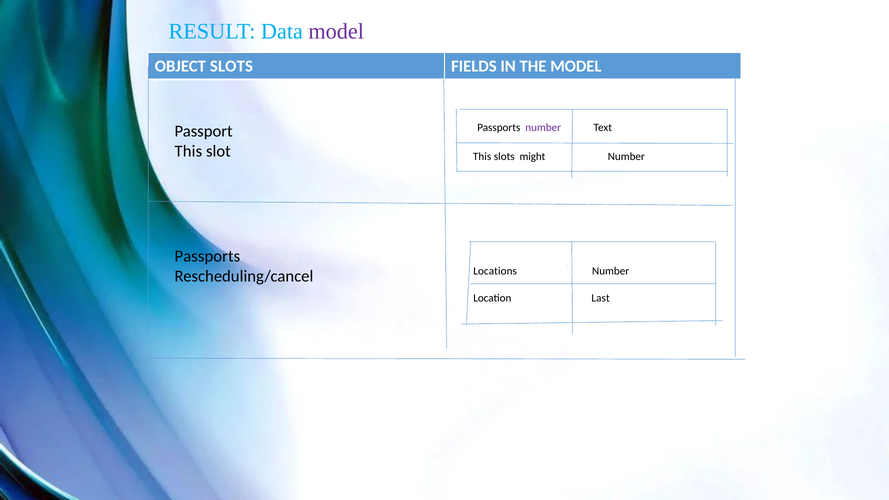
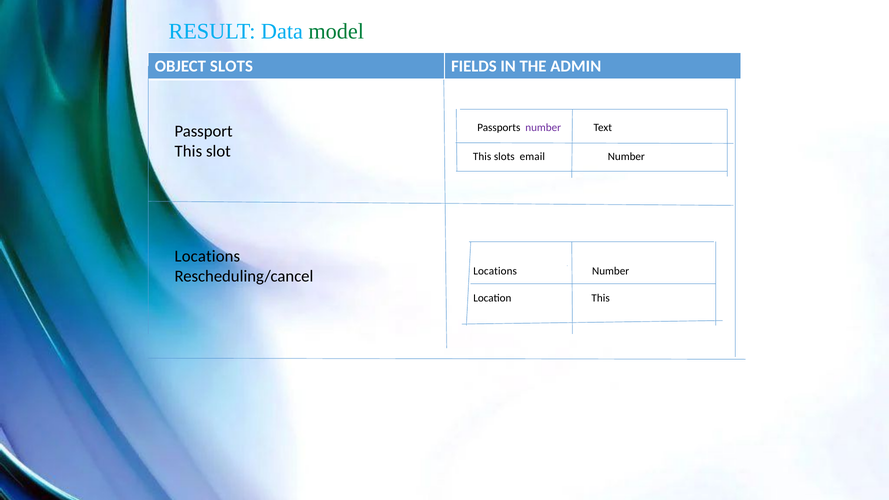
model colour: purple -> green (336, 31)
THE MODEL: MODEL -> ADMIN (576, 66)
might: might -> email (532, 157)
Passports: Passports -> Locations (207, 256)
Location Last: Last -> This (601, 298)
